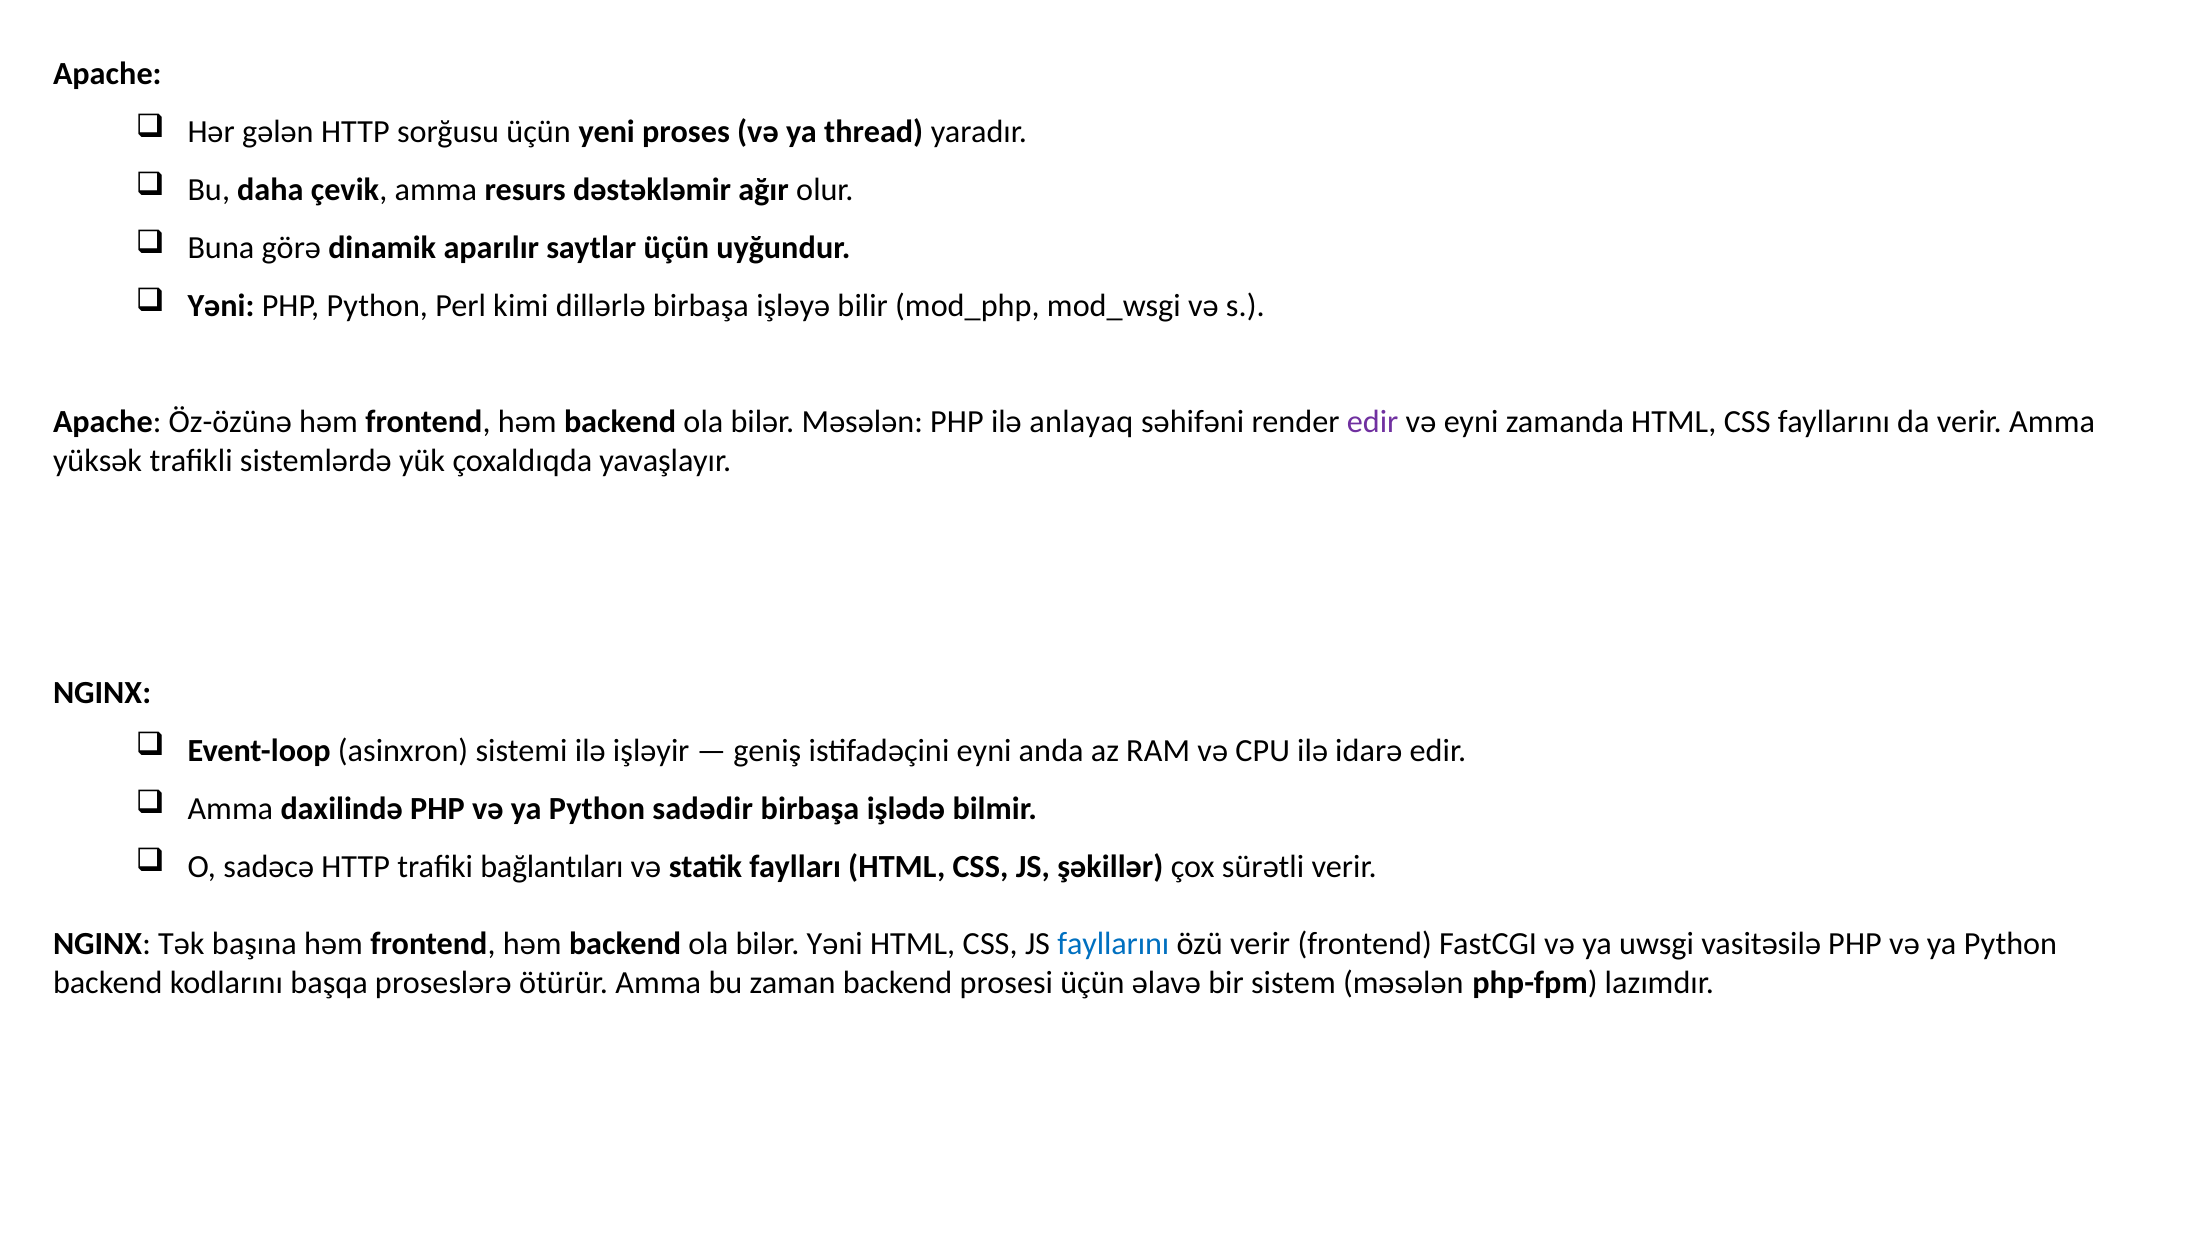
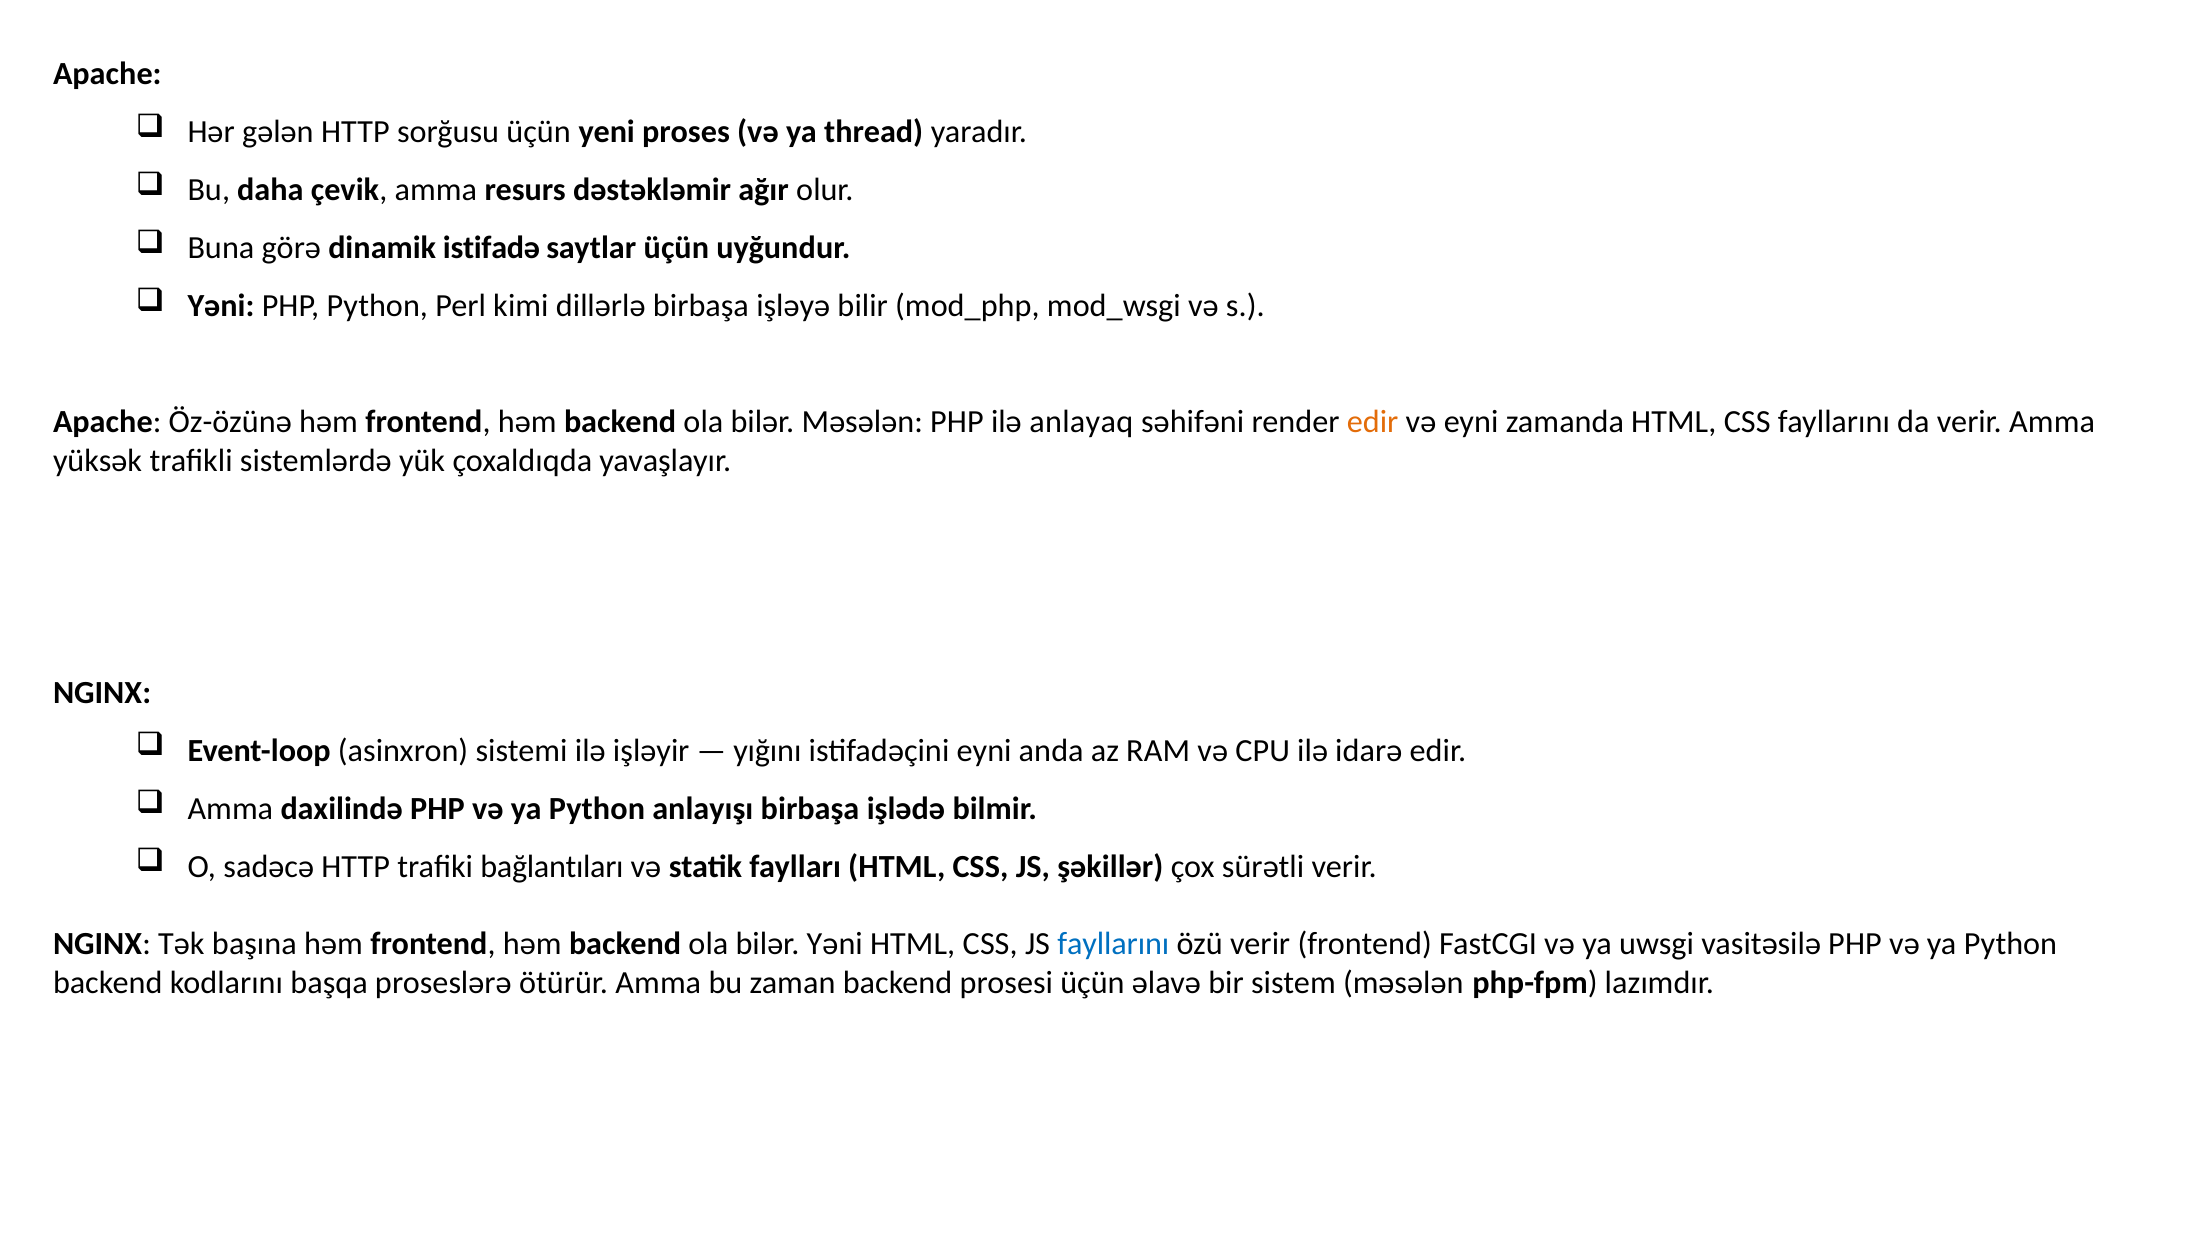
aparılır: aparılır -> istifadə (491, 248)
edir colour: purple -> orange (1373, 422)
geniş: geniş -> yığını (767, 750)
sadədir: sadədir -> anlayışı (703, 808)
